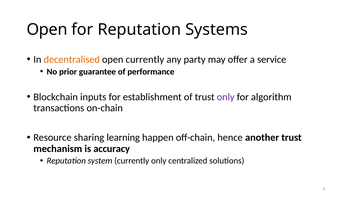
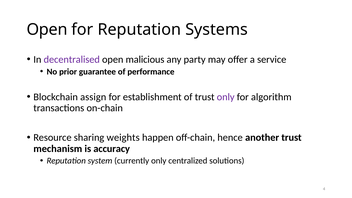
decentralised colour: orange -> purple (72, 60)
open currently: currently -> malicious (145, 60)
inputs: inputs -> assign (93, 97)
learning: learning -> weights (123, 138)
